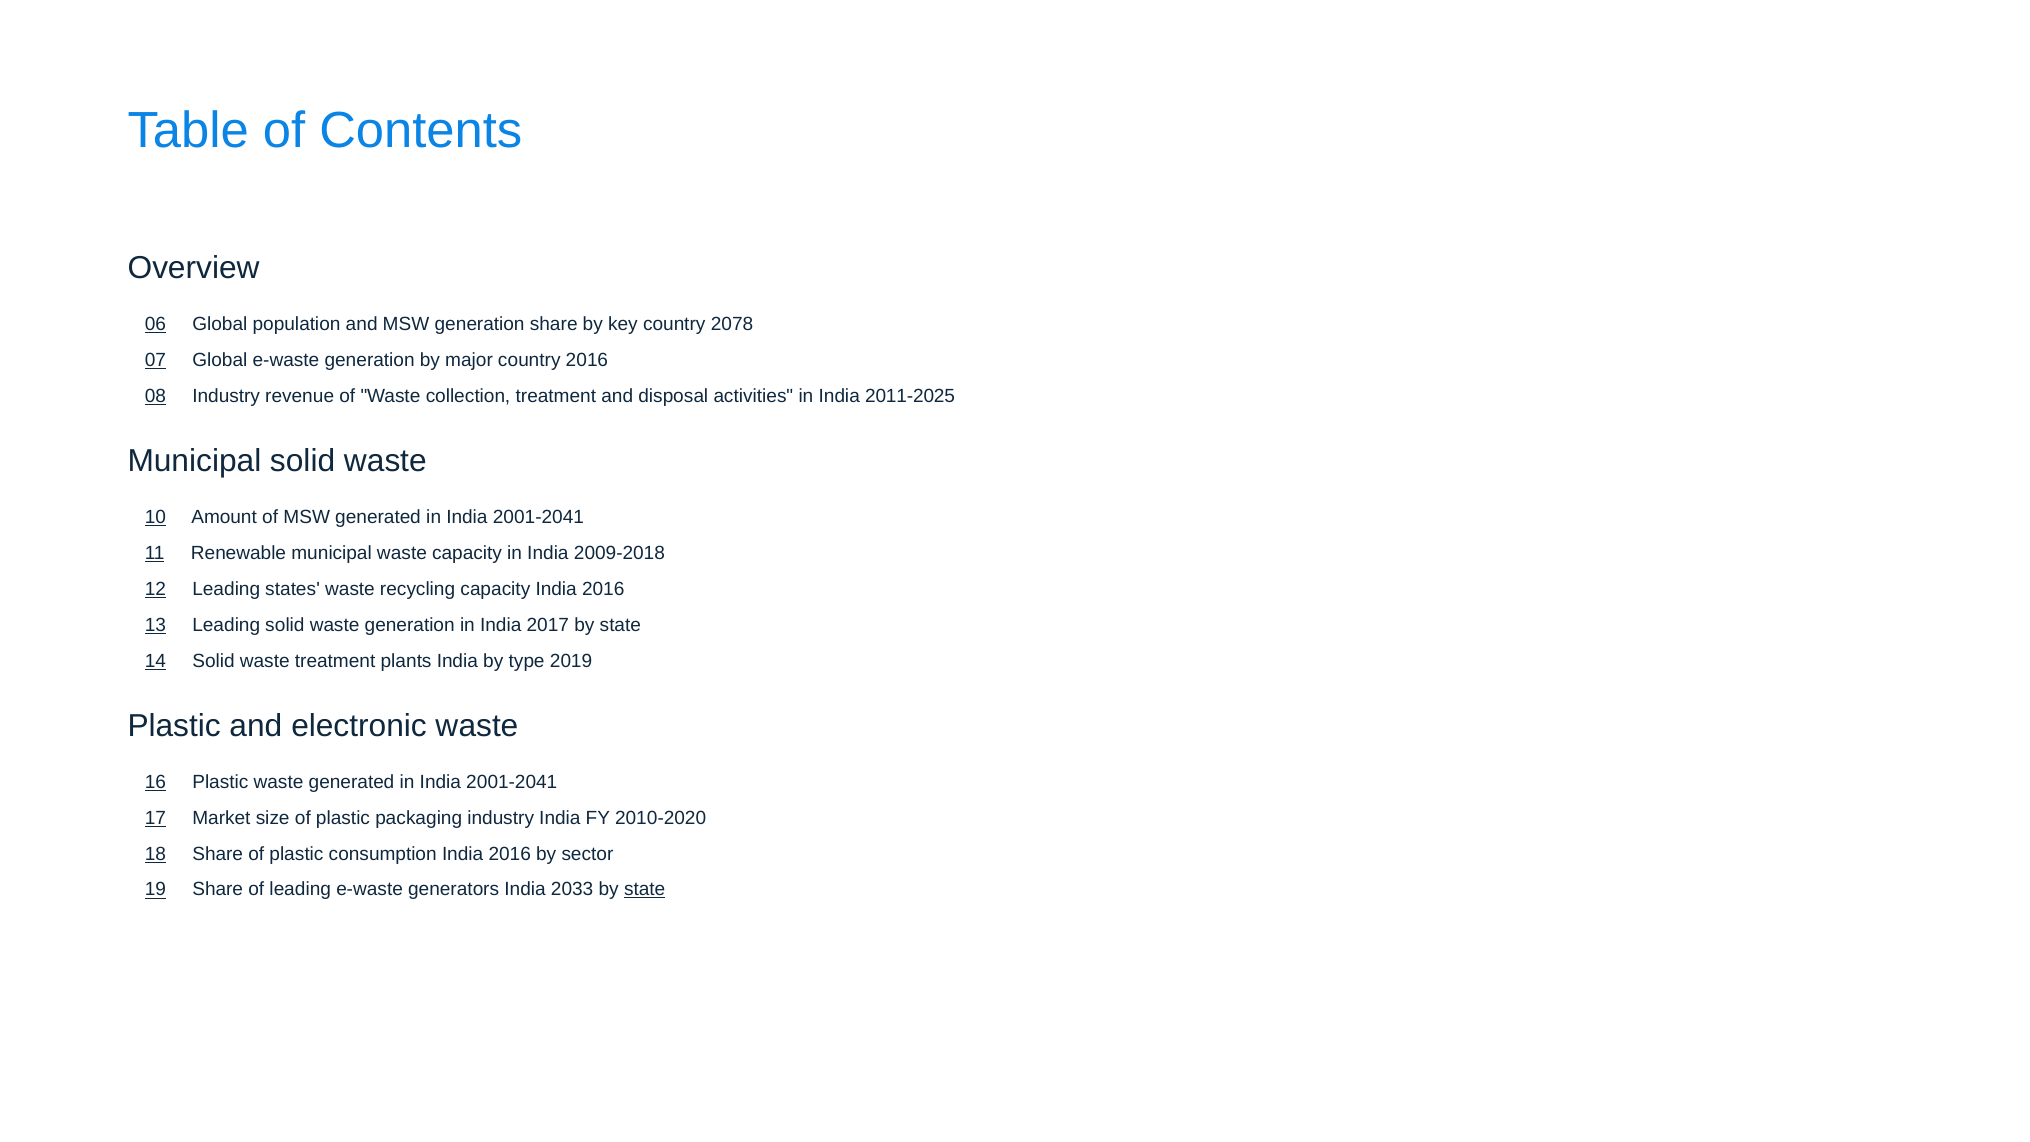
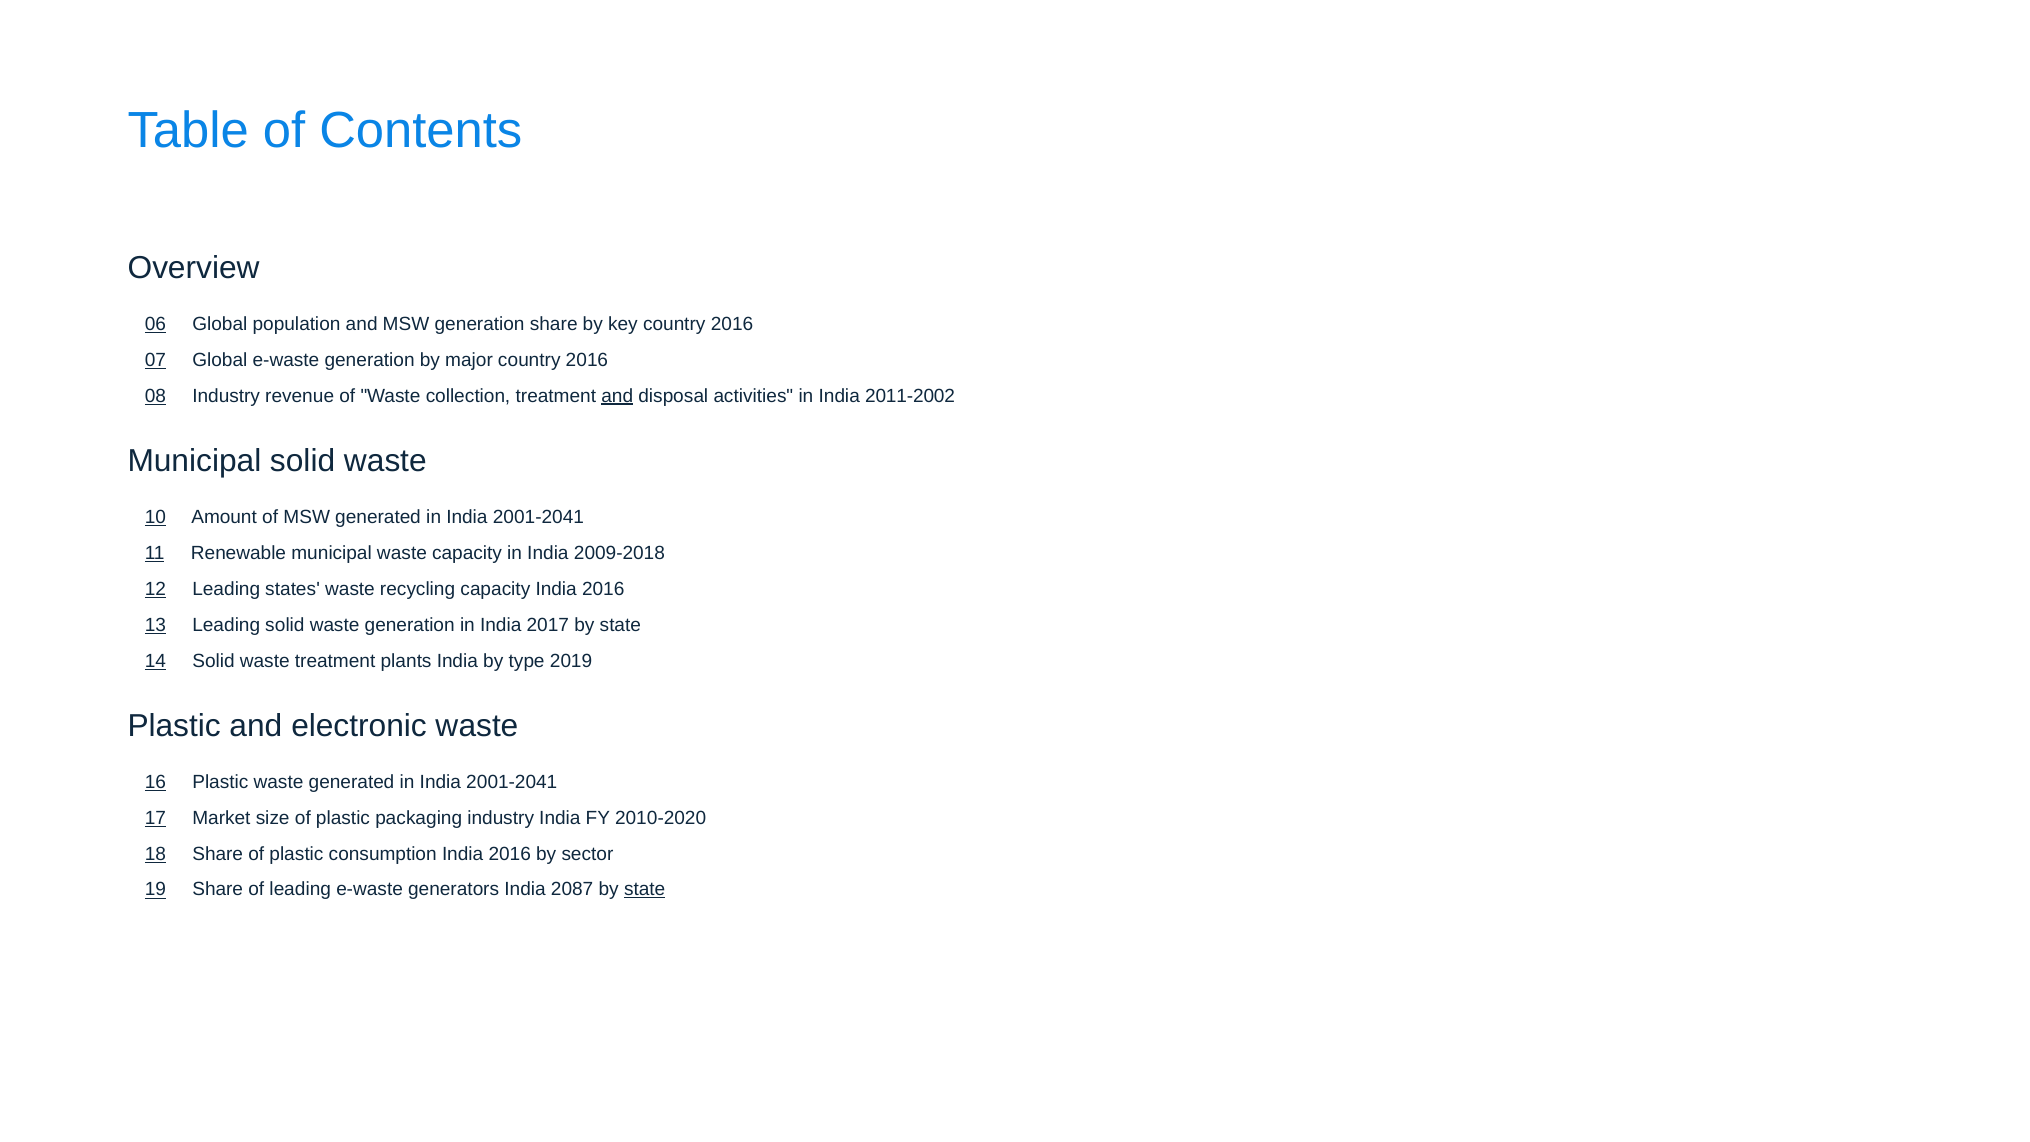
key country 2078: 2078 -> 2016 (732, 324)
and underline: none -> present (617, 396)
2011-2025: 2011-2025 -> 2011-2002 (910, 396)
2033: 2033 -> 2087 (572, 890)
